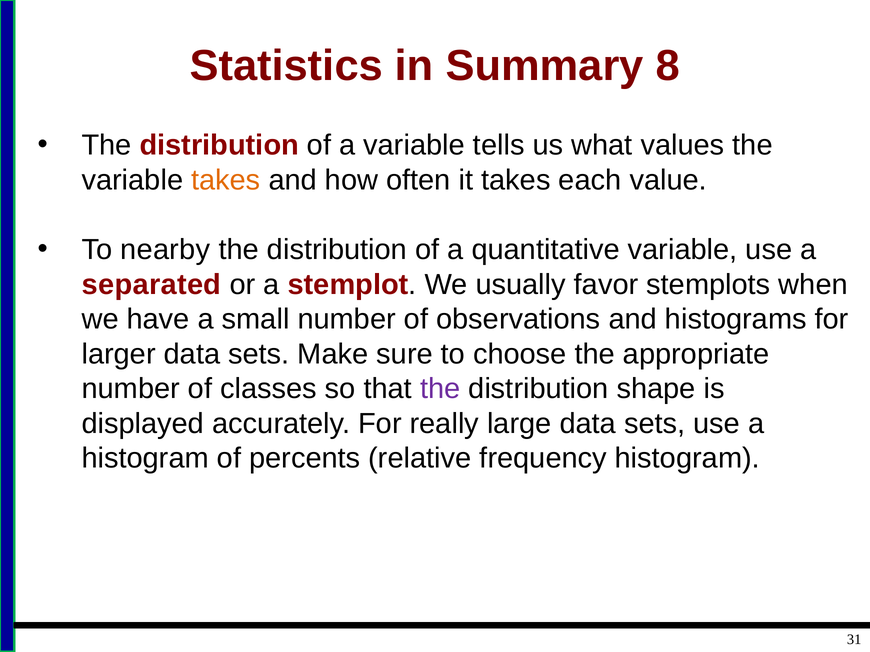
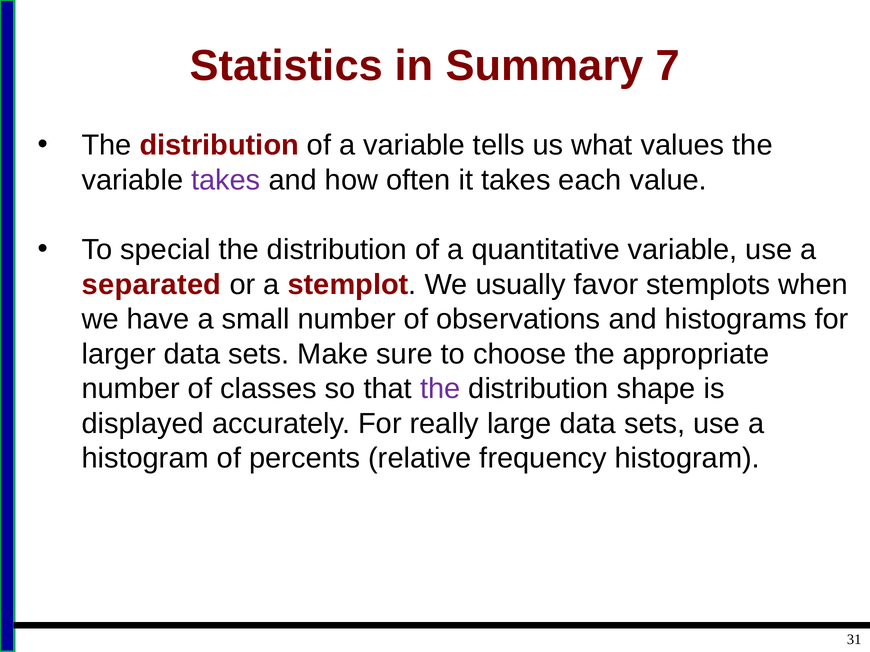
8: 8 -> 7 (668, 66)
takes colour: orange -> purple (226, 180)
nearby: nearby -> special (165, 250)
